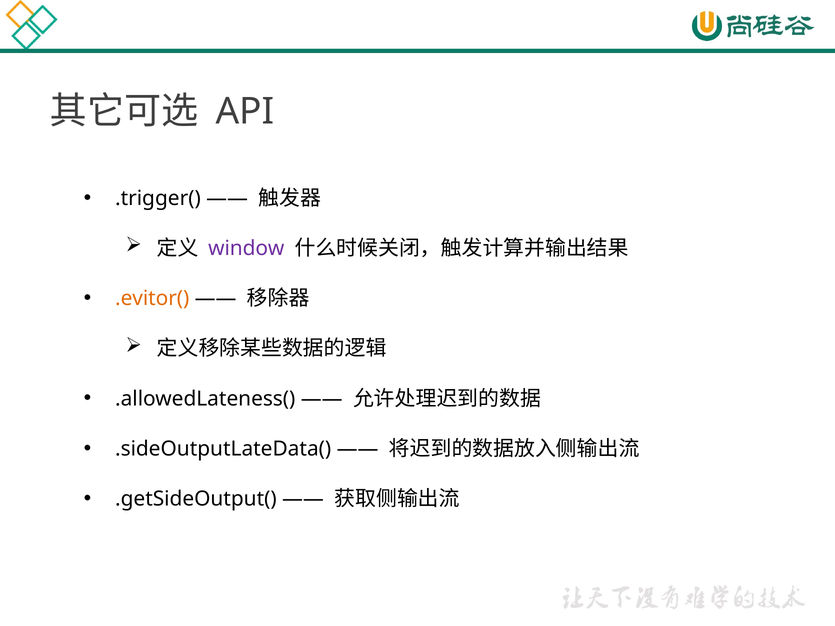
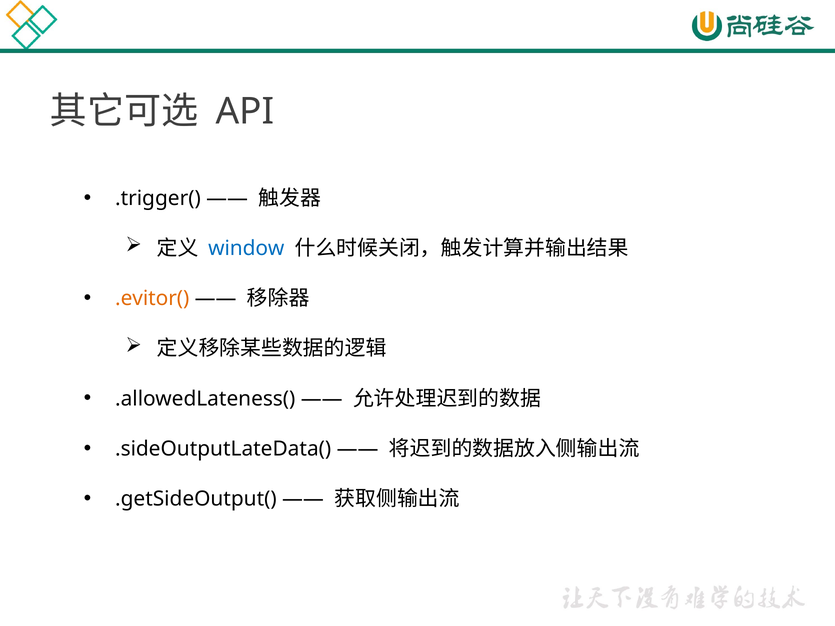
window colour: purple -> blue (246, 249)
